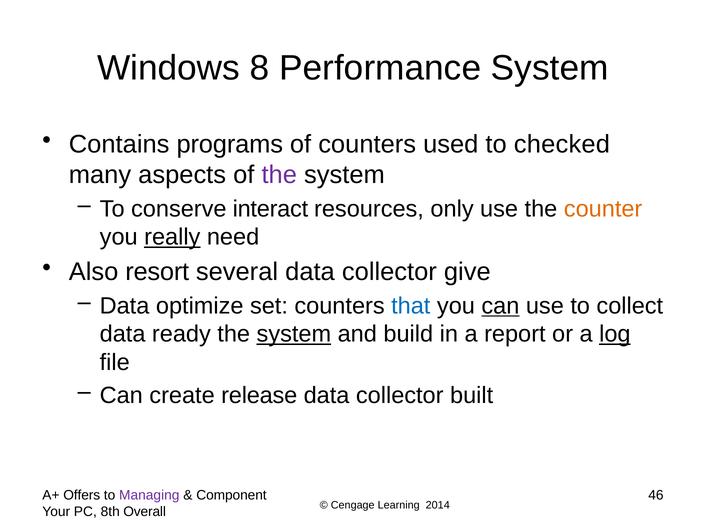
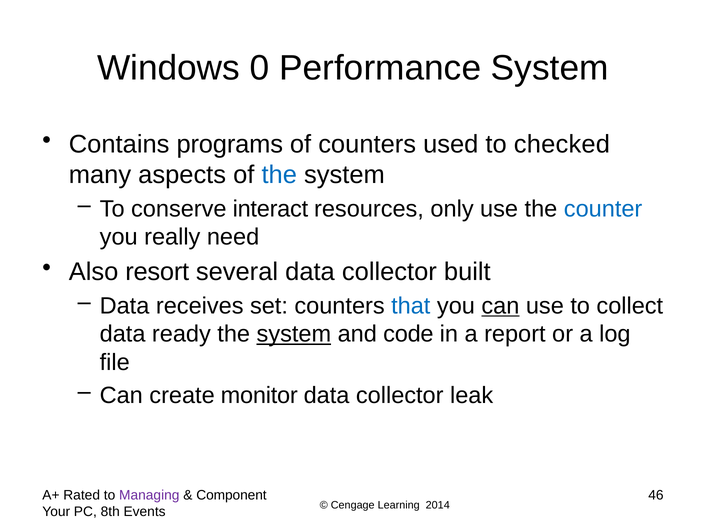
8: 8 -> 0 (260, 68)
the colour: purple -> blue (279, 175)
counter colour: orange -> blue (603, 209)
really underline: present -> none (172, 237)
give: give -> built (467, 272)
optimize: optimize -> receives (200, 306)
build: build -> code (408, 334)
log underline: present -> none (615, 334)
release: release -> monitor (259, 395)
built: built -> leak (472, 395)
Offers: Offers -> Rated (82, 495)
Overall: Overall -> Events (145, 511)
